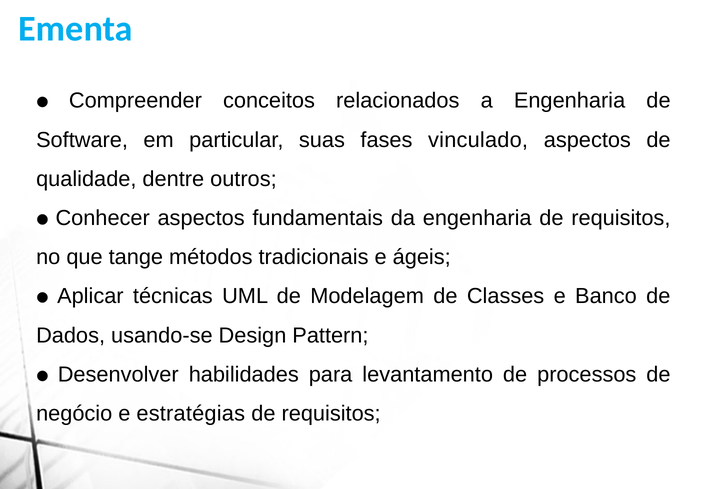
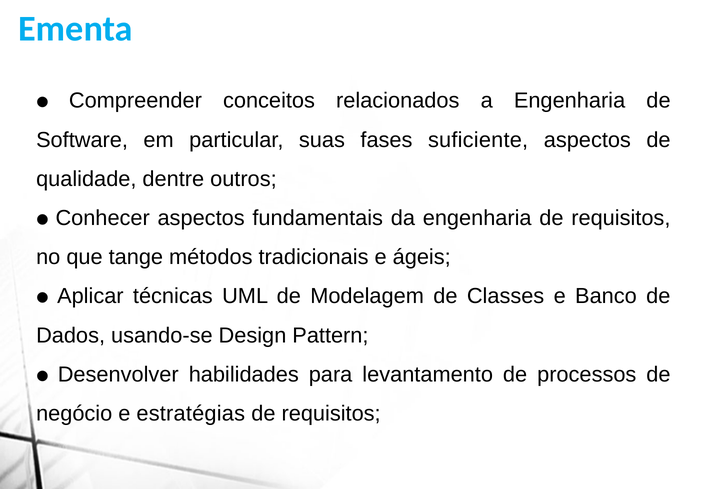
vinculado: vinculado -> suficiente (478, 140)
